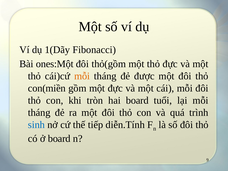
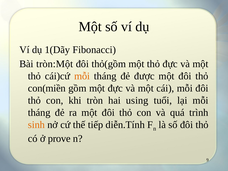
ones:Một: ones:Một -> tròn:Một (55, 64)
hai board: board -> using (137, 100)
sinh colour: blue -> orange (36, 125)
ở board: board -> prove (59, 139)
